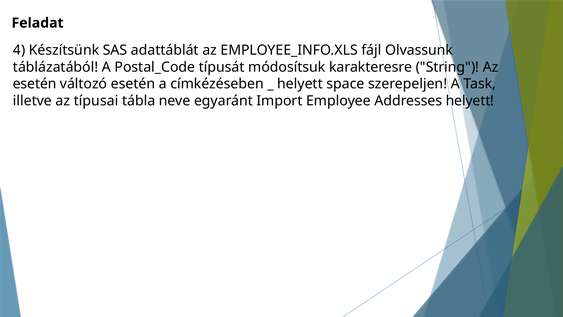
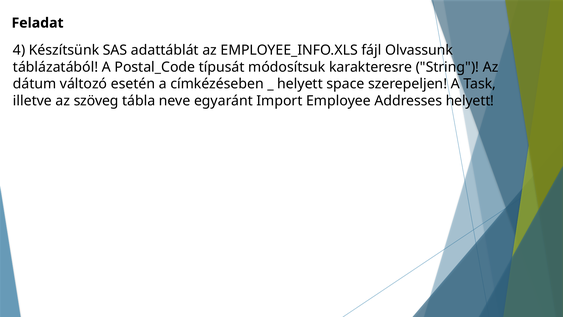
esetén: esetén -> dátum (35, 84)
típusai: típusai -> szöveg (96, 101)
